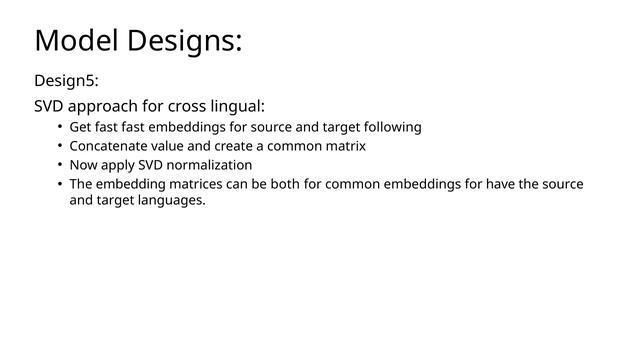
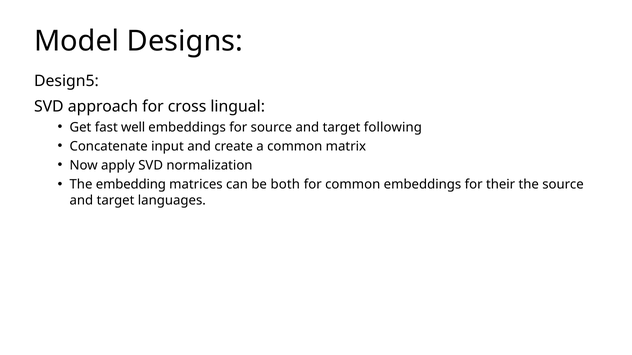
fast fast: fast -> well (133, 127)
value: value -> input (167, 147)
have: have -> their (501, 185)
